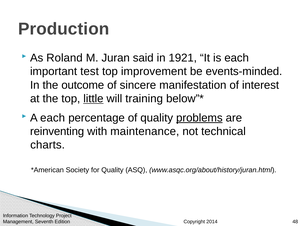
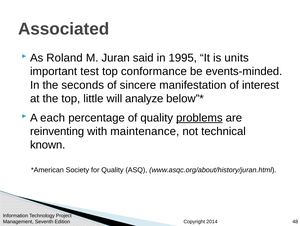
Production: Production -> Associated (64, 29)
1921: 1921 -> 1995 (183, 58)
is each: each -> units (237, 58)
improvement: improvement -> conformance (154, 71)
outcome: outcome -> seconds (83, 85)
little underline: present -> none (93, 98)
training: training -> analyze (144, 98)
charts: charts -> known (48, 145)
